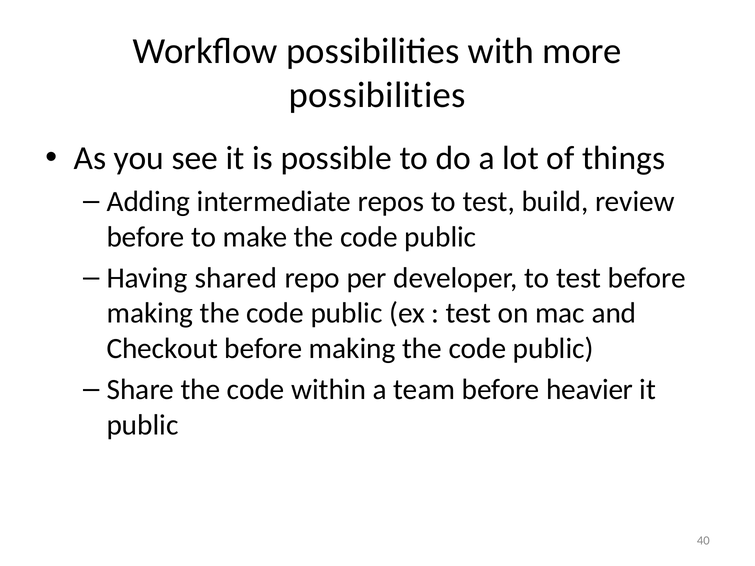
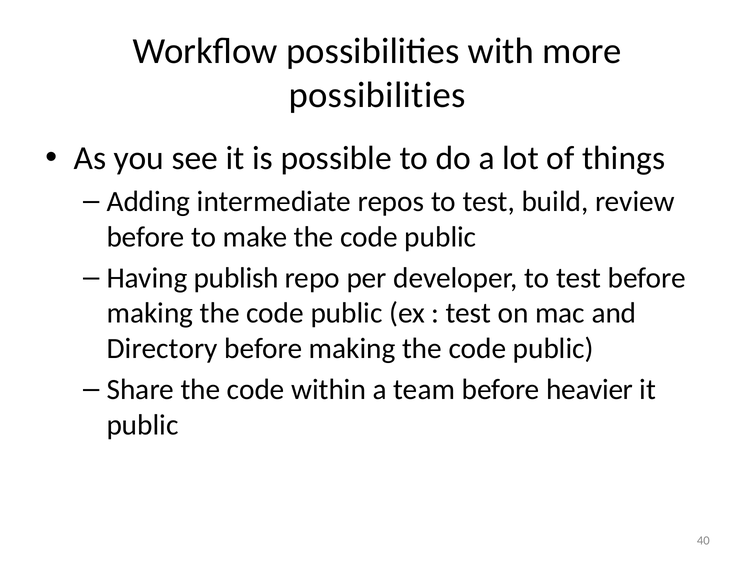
shared: shared -> publish (236, 278)
Checkout: Checkout -> Directory (162, 349)
